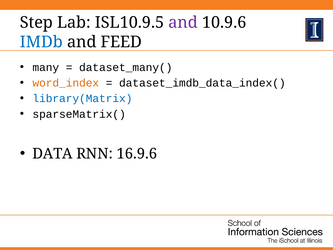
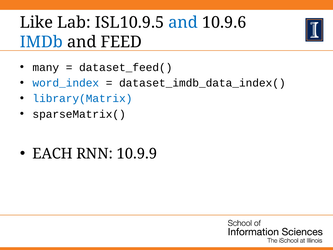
Step: Step -> Like (36, 23)
and colour: purple -> blue (183, 23)
dataset_many(: dataset_many( -> dataset_feed( (126, 67)
word_index colour: orange -> blue (66, 83)
DATA: DATA -> EACH (52, 154)
16.9.6: 16.9.6 -> 10.9.9 (137, 154)
